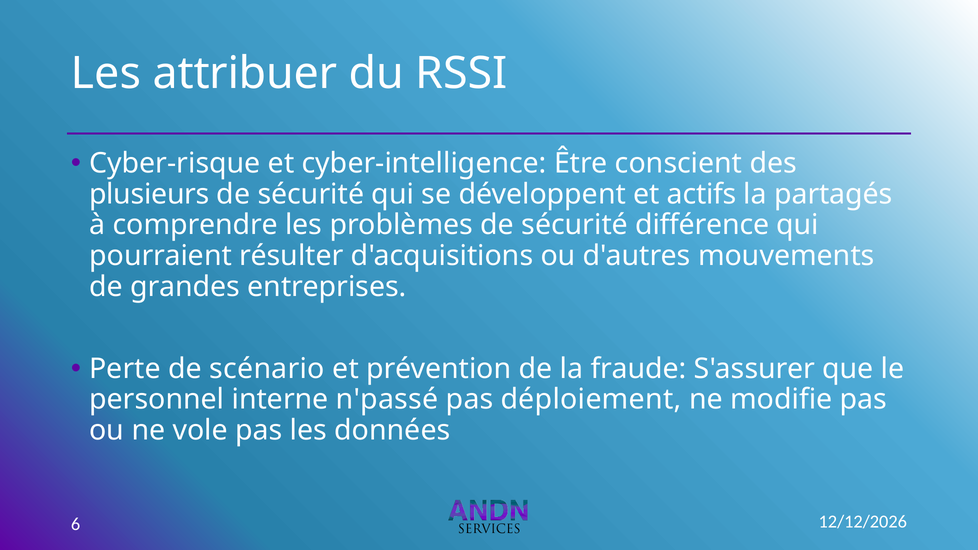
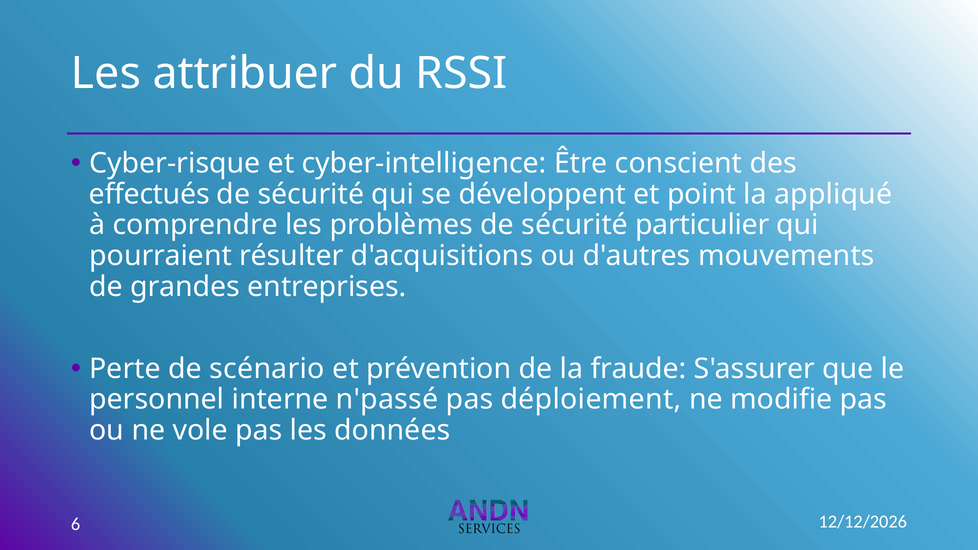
plusieurs: plusieurs -> effectués (149, 194)
actifs: actifs -> point (702, 194)
partagés: partagés -> appliqué (833, 194)
différence: différence -> particulier (702, 225)
